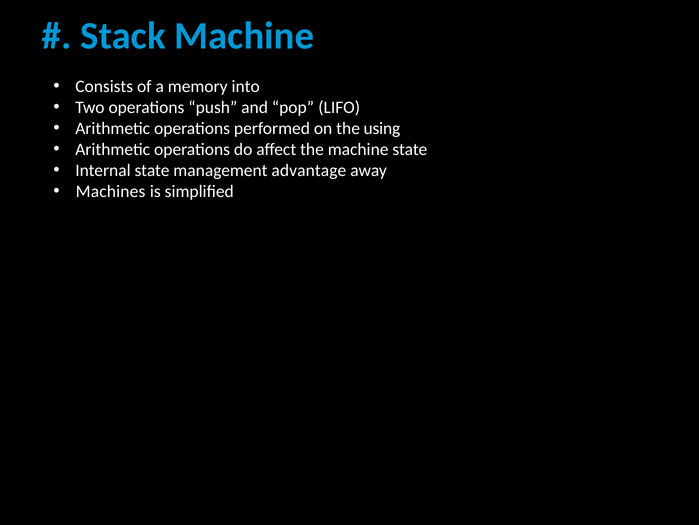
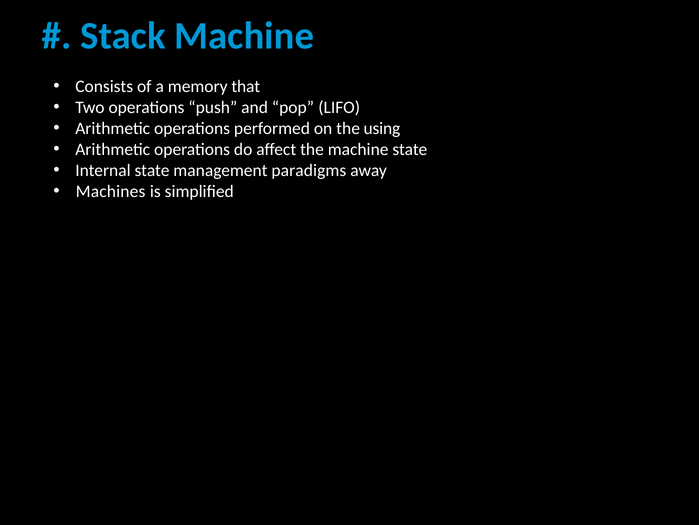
into: into -> that (246, 86)
advantage: advantage -> paradigms (309, 170)
